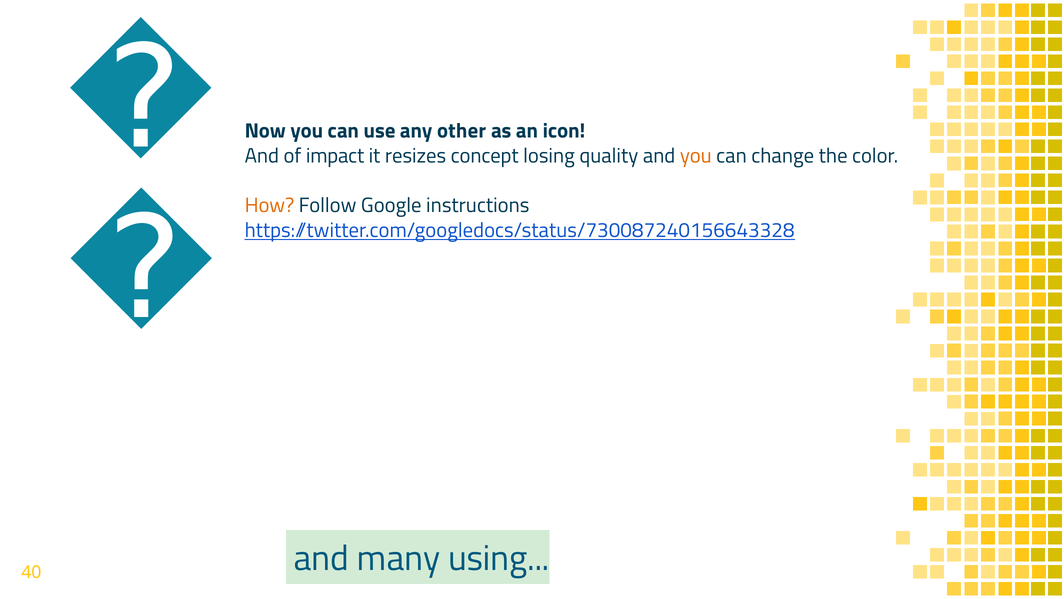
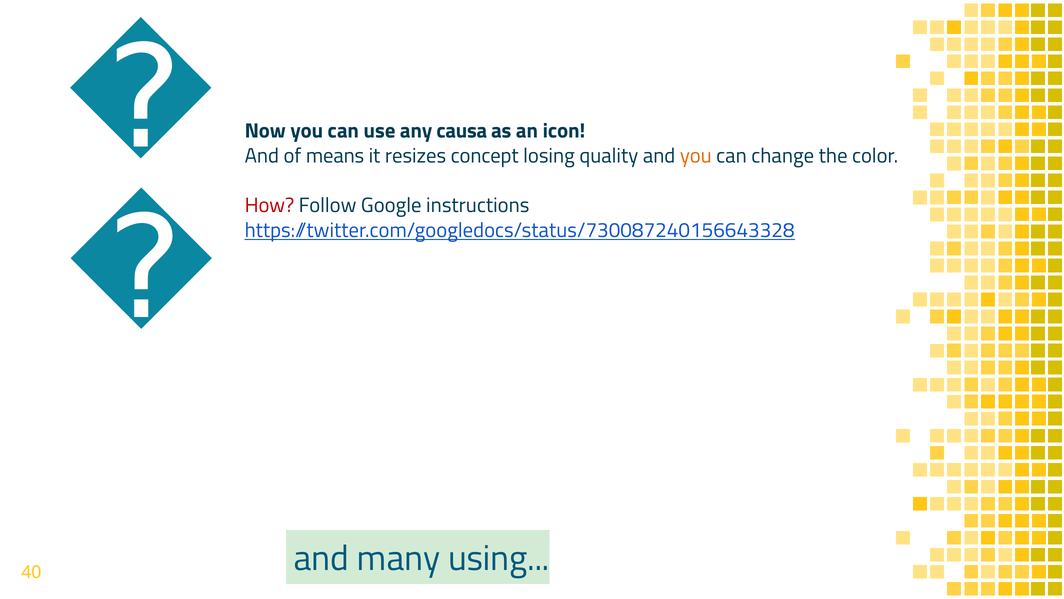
other: other -> causa (462, 131)
impact: impact -> means (335, 156)
How colour: orange -> red (269, 205)
